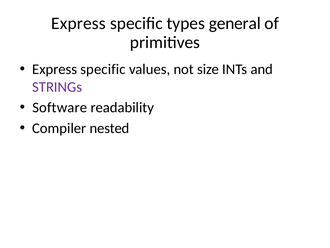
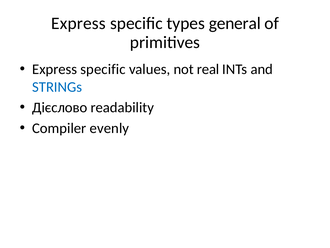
size: size -> real (208, 69)
STRINGs colour: purple -> blue (57, 87)
Software: Software -> Дієслово (60, 107)
nested: nested -> evenly (109, 128)
